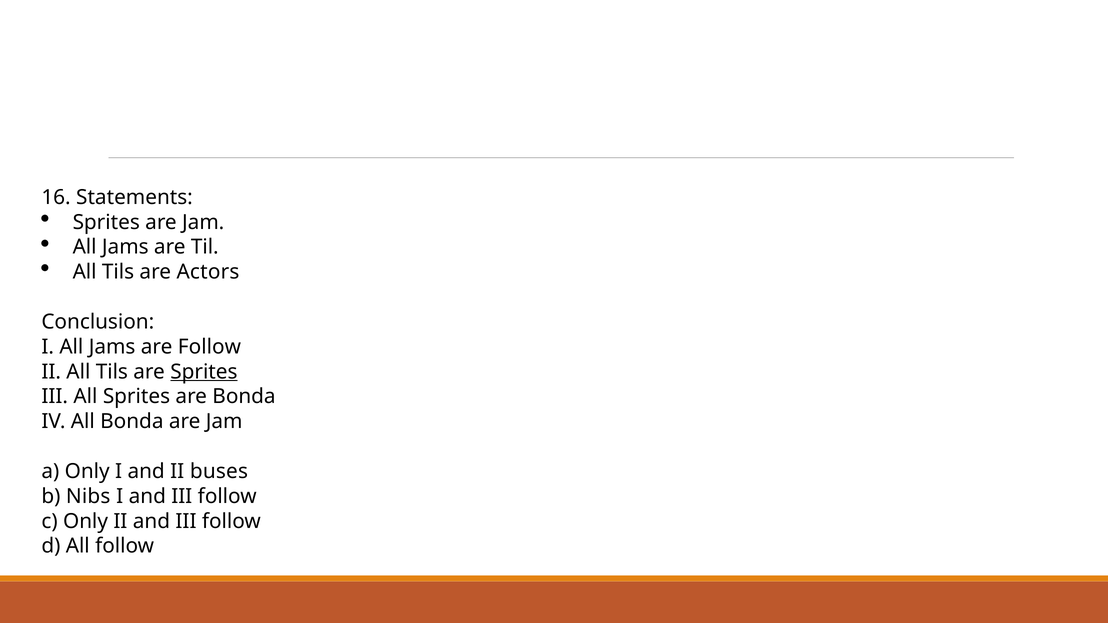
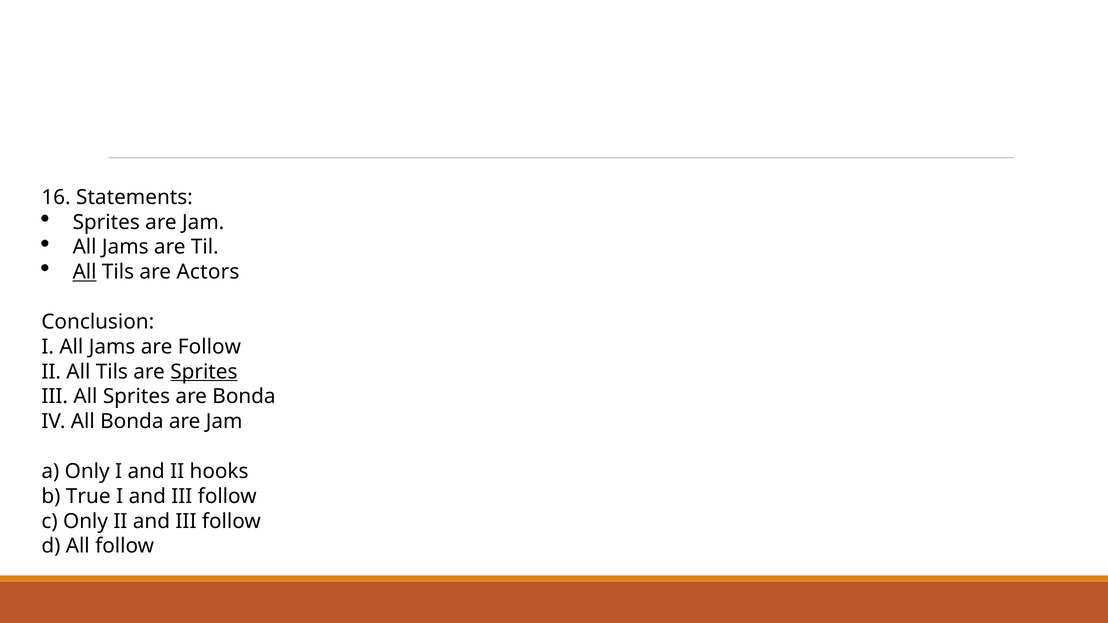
All underline: none -> present (85, 272)
buses: buses -> hooks (219, 472)
Nibs: Nibs -> True (88, 496)
